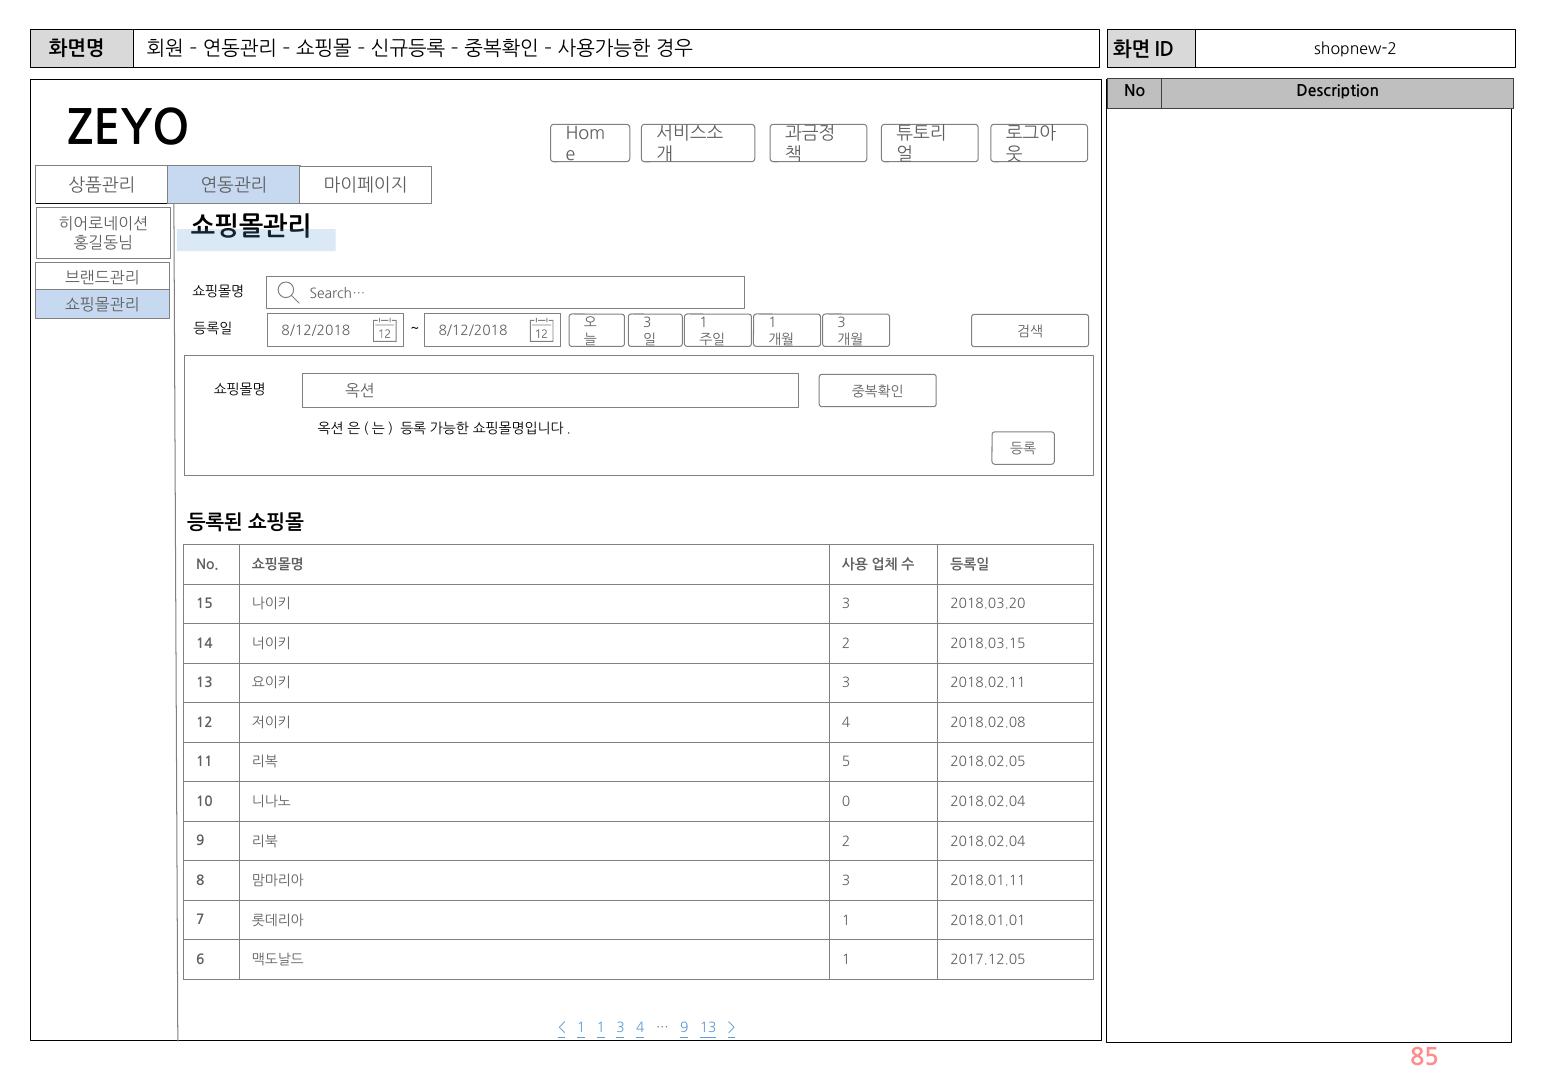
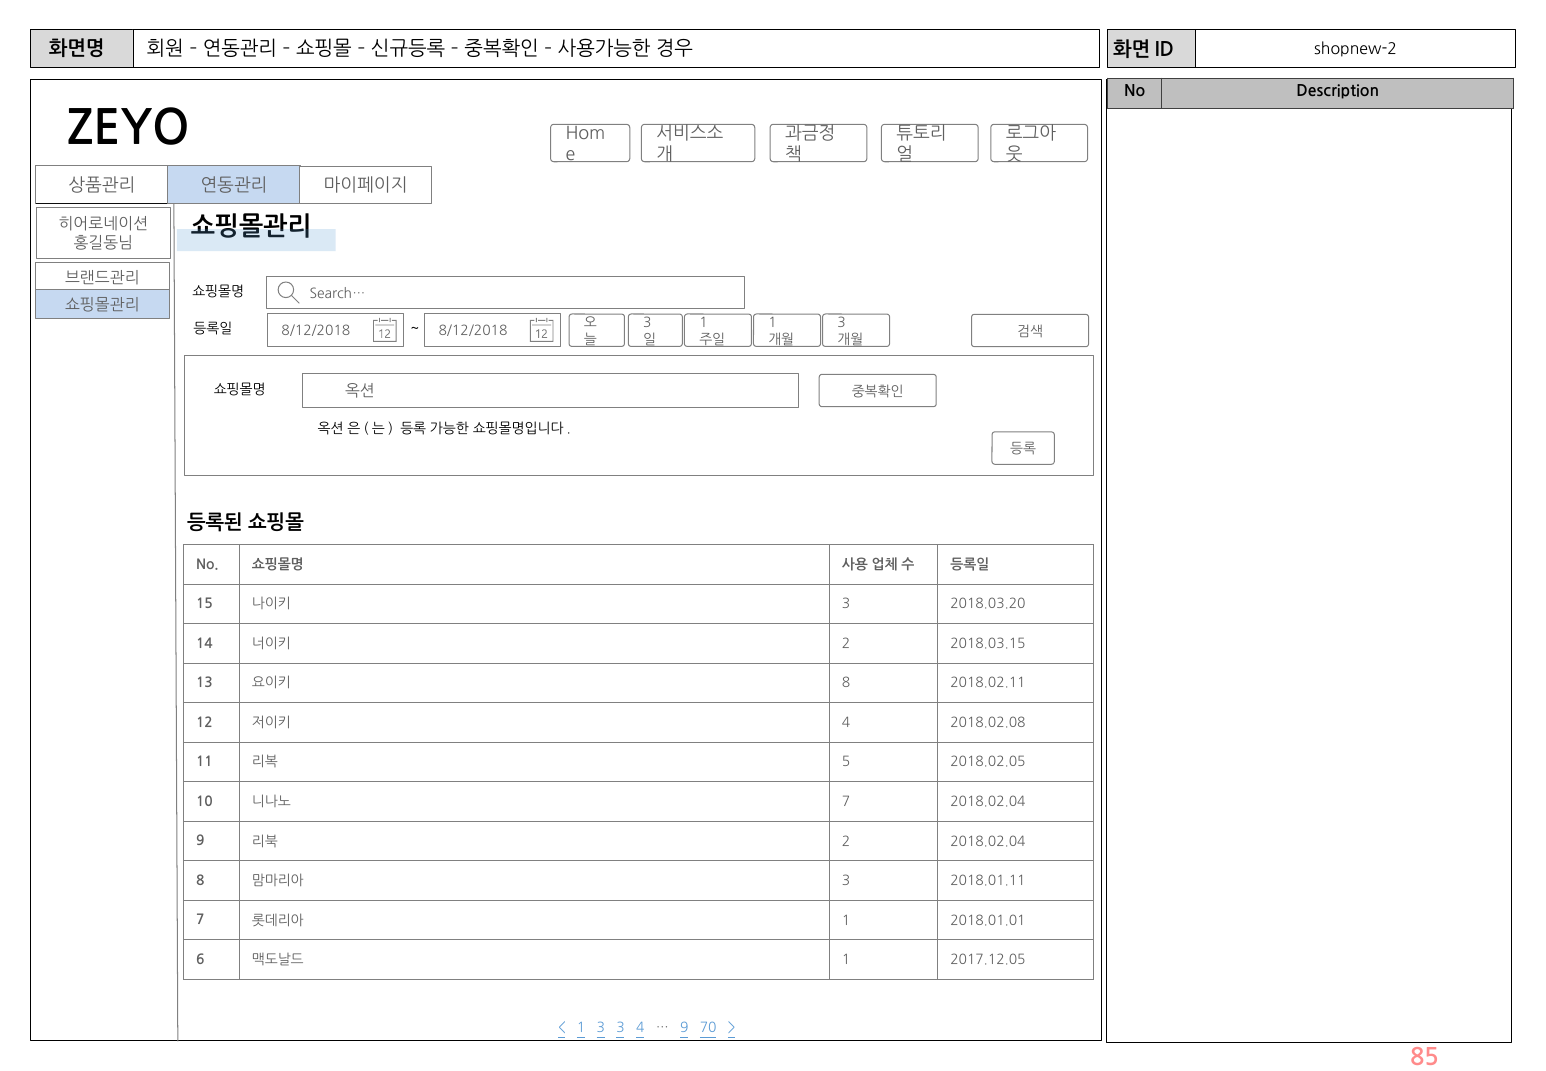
3: 3 -> 8 (846, 683)
0: 0 -> 7 (846, 801)
1 1: 1 -> 3 (601, 1028)
9 13: 13 -> 70 (708, 1028)
